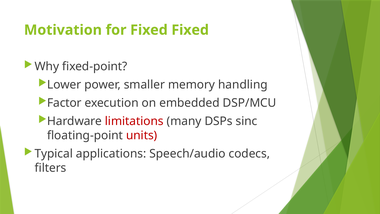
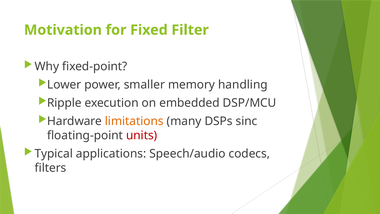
Fixed Fixed: Fixed -> Filter (190, 30)
Factor: Factor -> Ripple (64, 103)
limitations colour: red -> orange (134, 121)
